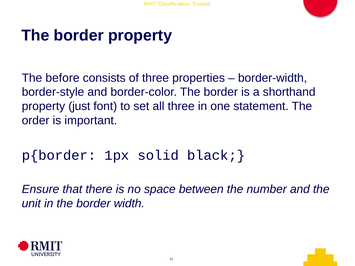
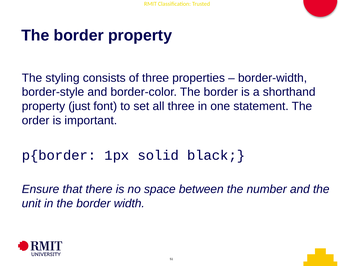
before: before -> styling (62, 78)
